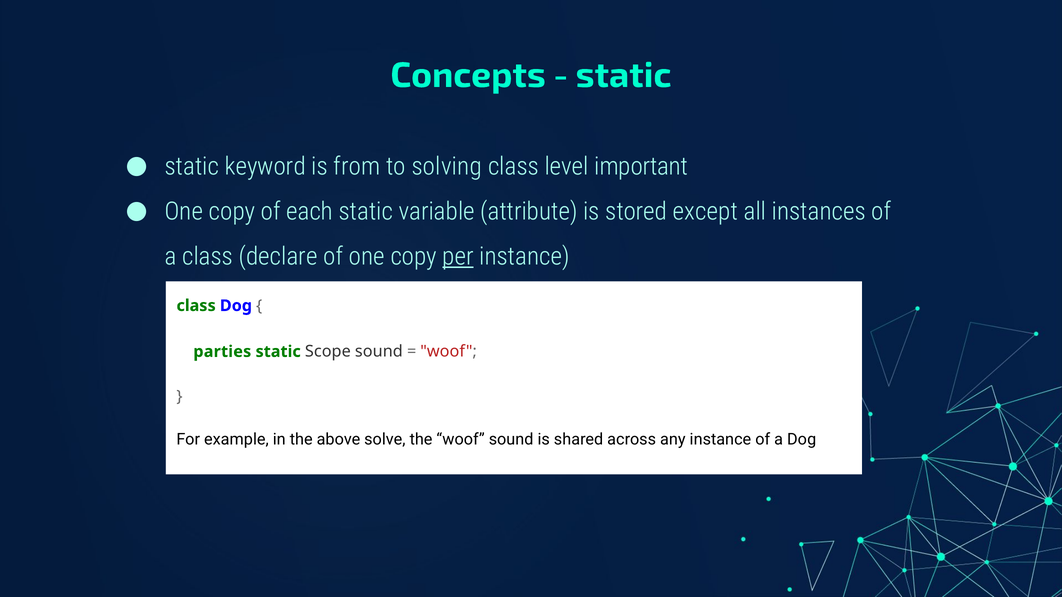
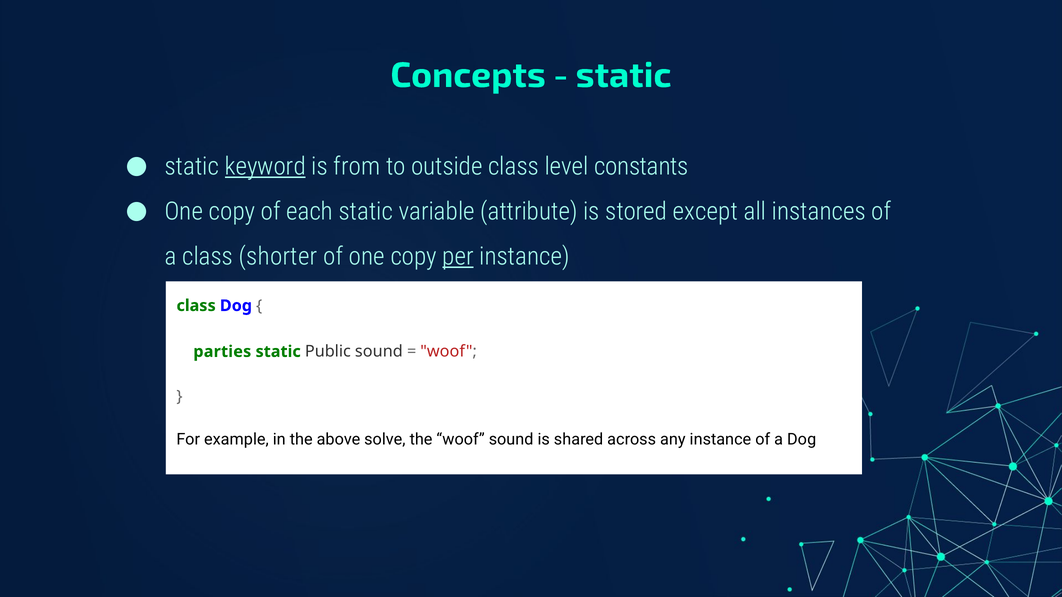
keyword underline: none -> present (265, 167)
solving: solving -> outside (447, 167)
important: important -> constants (641, 167)
declare: declare -> shorter (278, 257)
Scope: Scope -> Public (328, 352)
